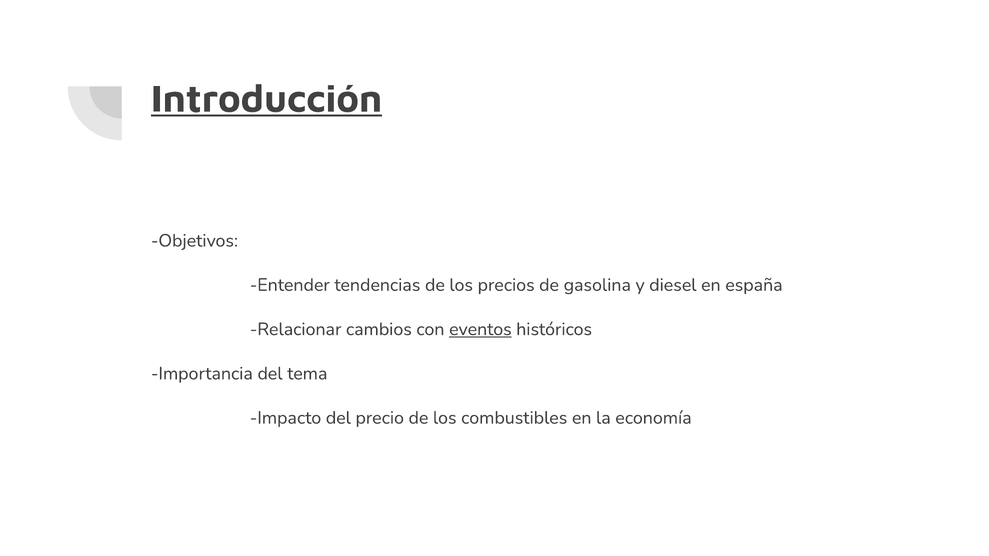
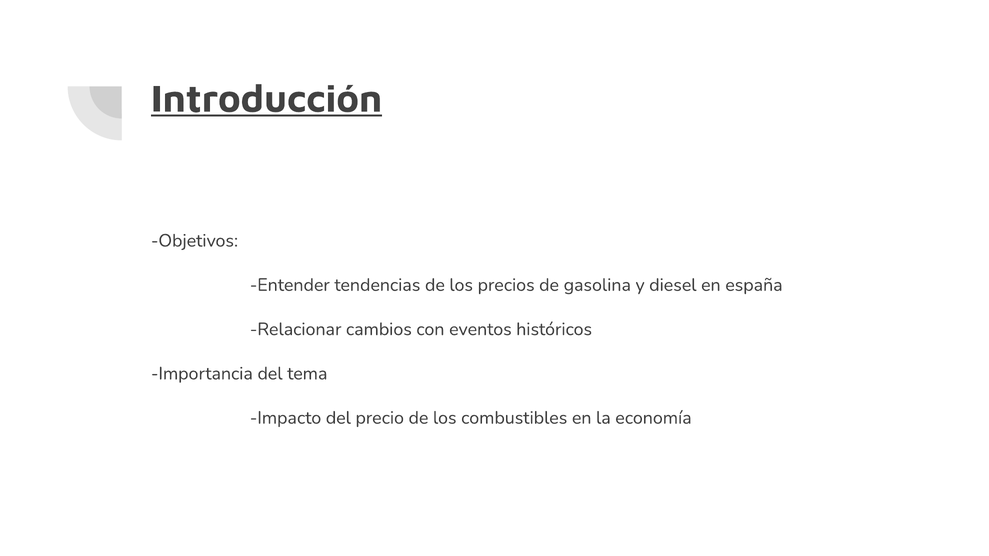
eventos underline: present -> none (480, 329)
